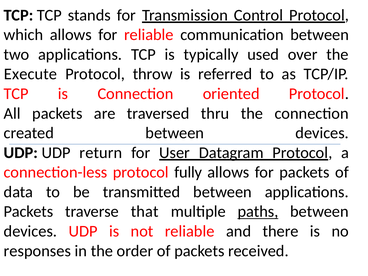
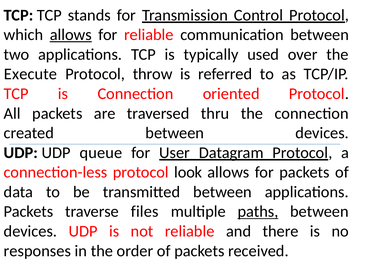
allows underline: none -> present (71, 35)
return: return -> queue (101, 153)
fully: fully -> look (188, 172)
that: that -> files (145, 212)
